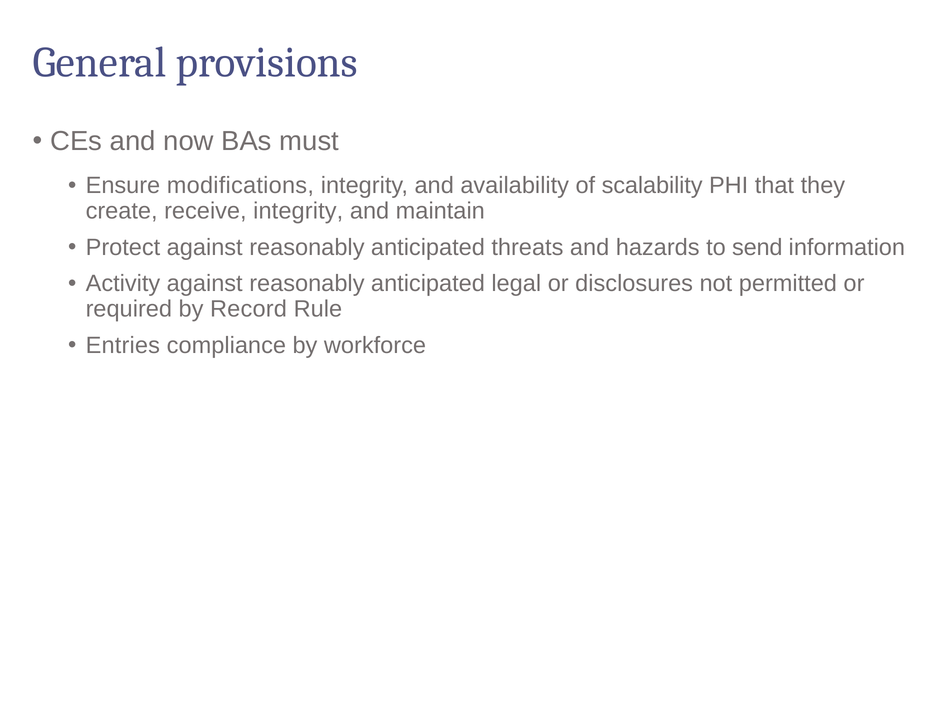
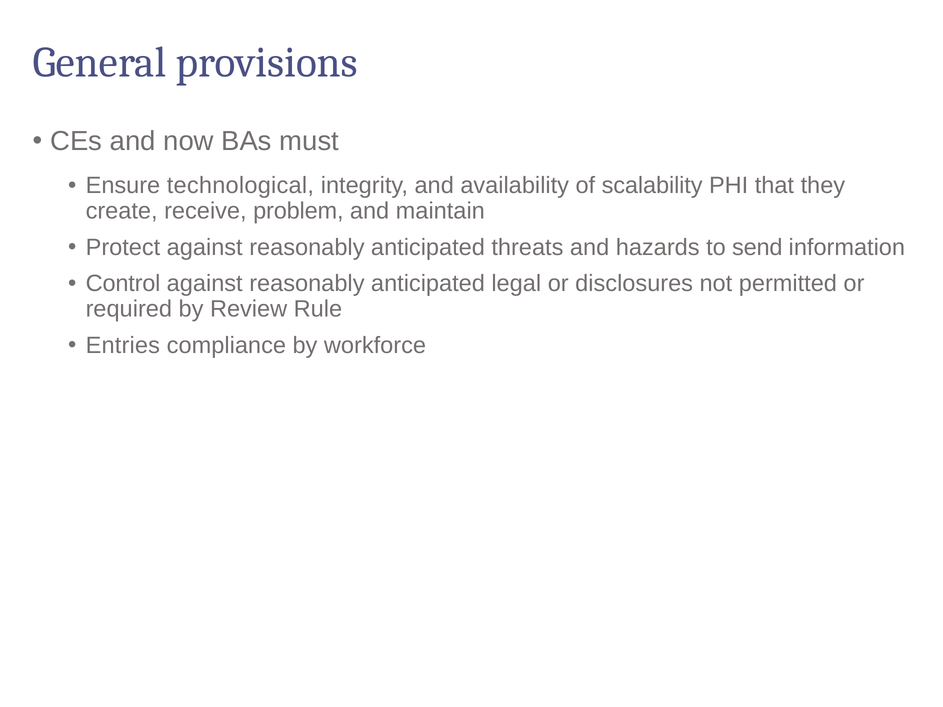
modifications: modifications -> technological (240, 186)
receive integrity: integrity -> problem (298, 211)
Activity: Activity -> Control (123, 284)
Record: Record -> Review (249, 309)
